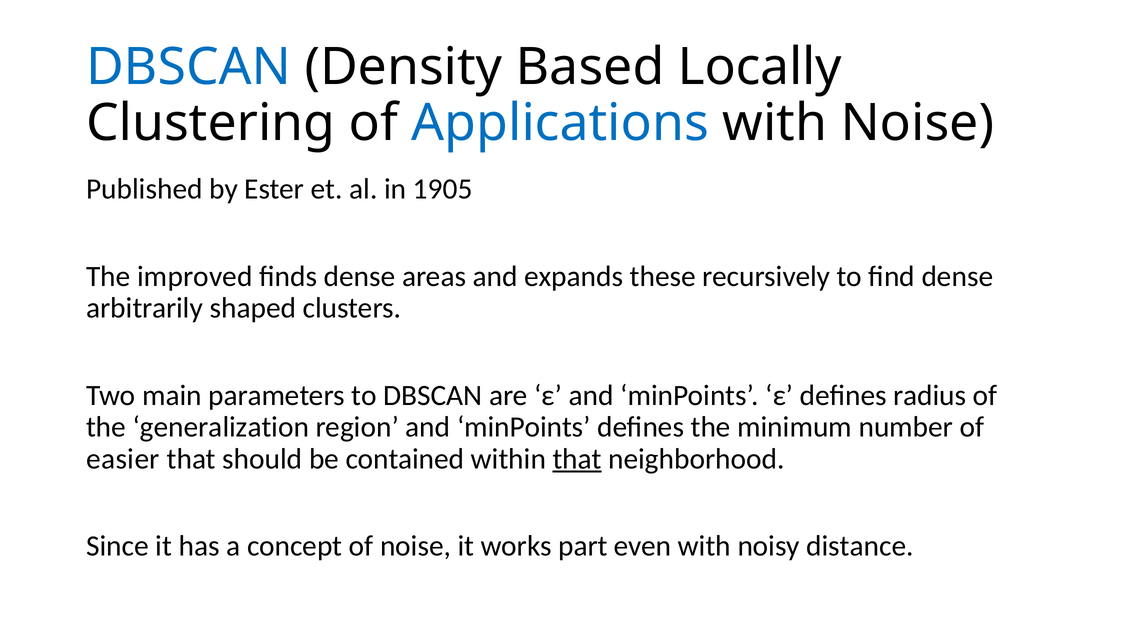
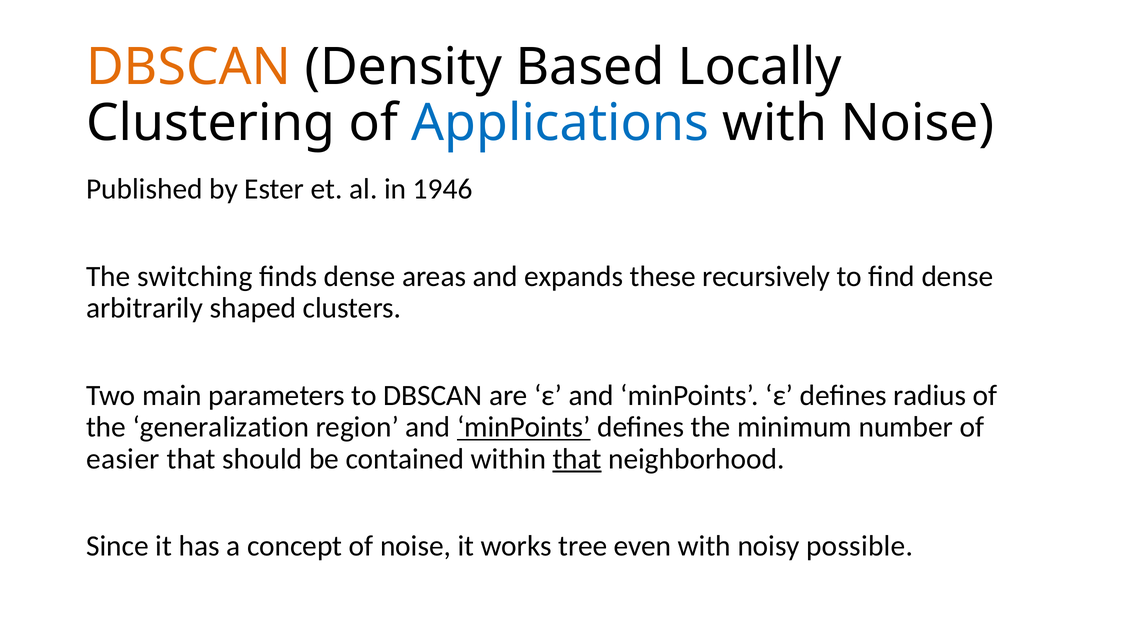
DBSCAN colour: blue -> orange (189, 67)
1905: 1905 -> 1946 (443, 189)
improved: improved -> switching (195, 276)
minPoints underline: none -> present (524, 427)
part: part -> tree (583, 546)
distance: distance -> possible (860, 546)
